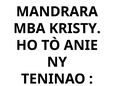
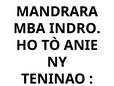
KRISTY: KRISTY -> INDRO (75, 28)
